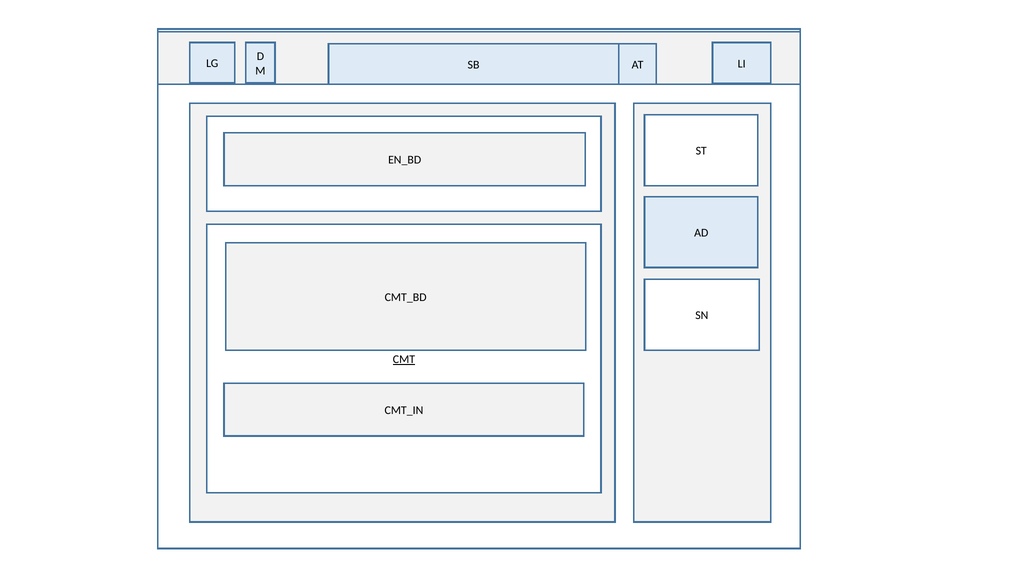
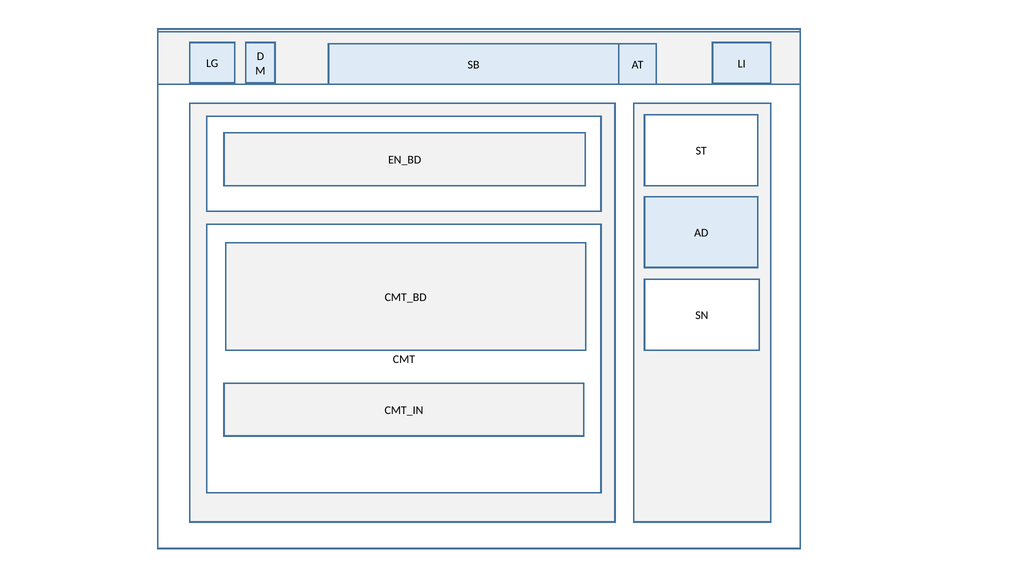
CMT underline: present -> none (404, 359)
